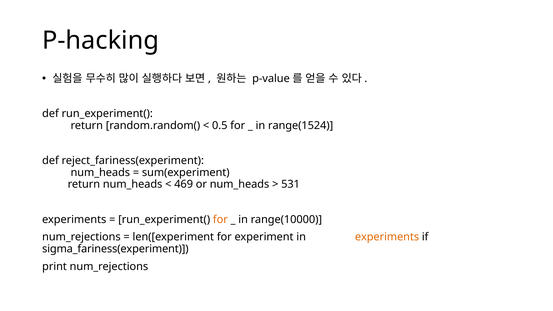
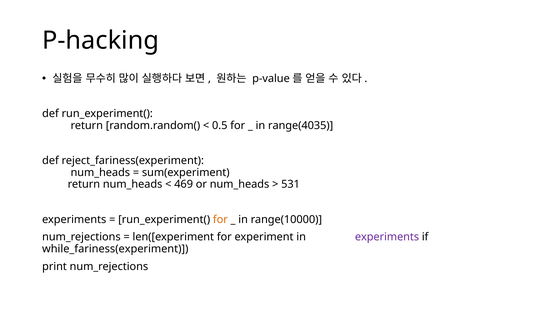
range(1524: range(1524 -> range(4035 (301, 126)
experiments colour: orange -> purple (387, 237)
sigma_fariness(experiment: sigma_fariness(experiment -> while_fariness(experiment (115, 249)
